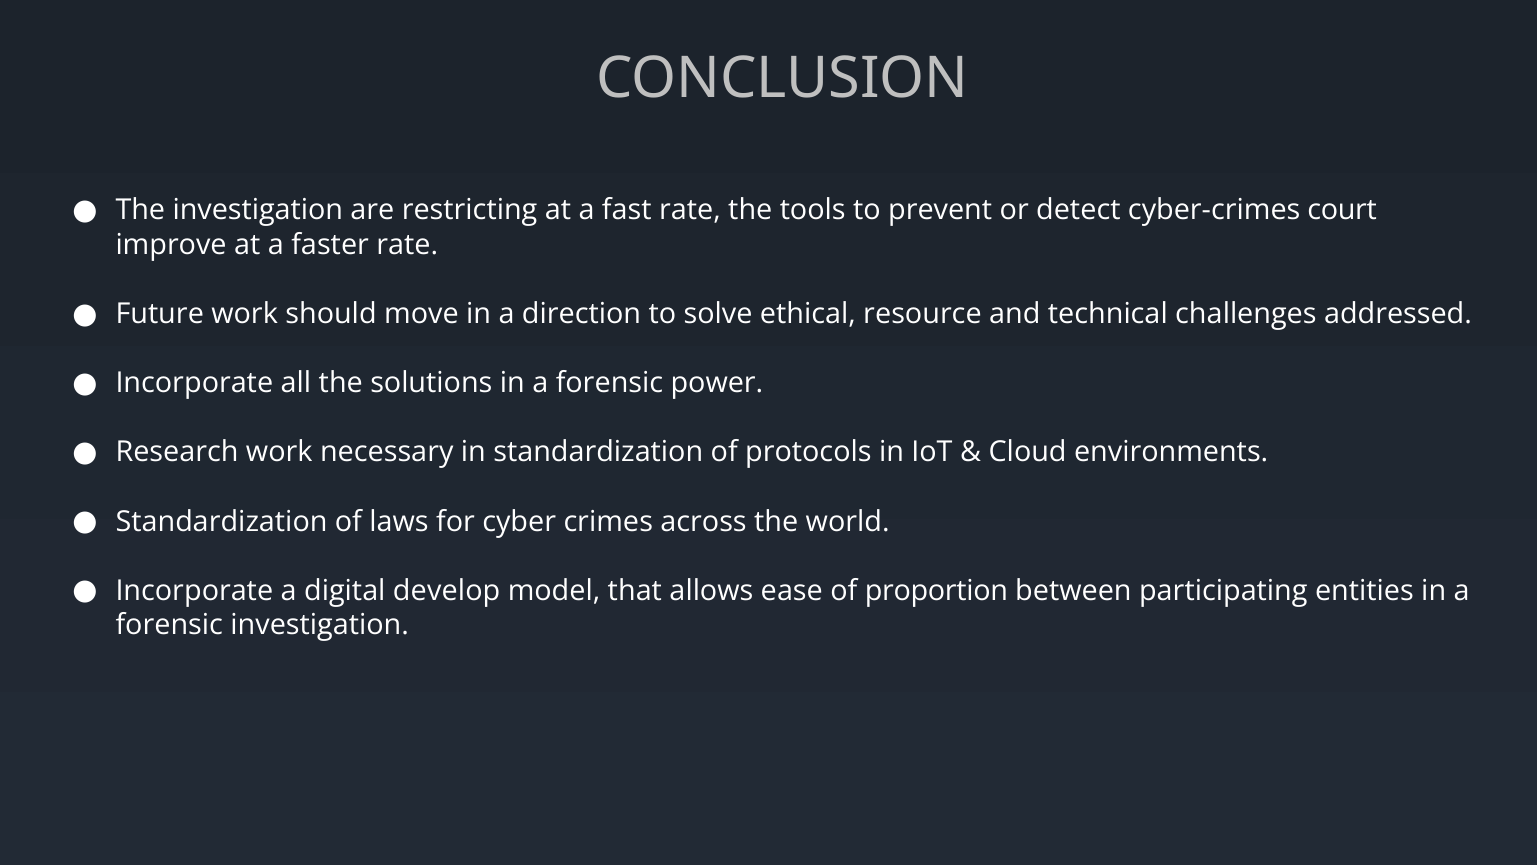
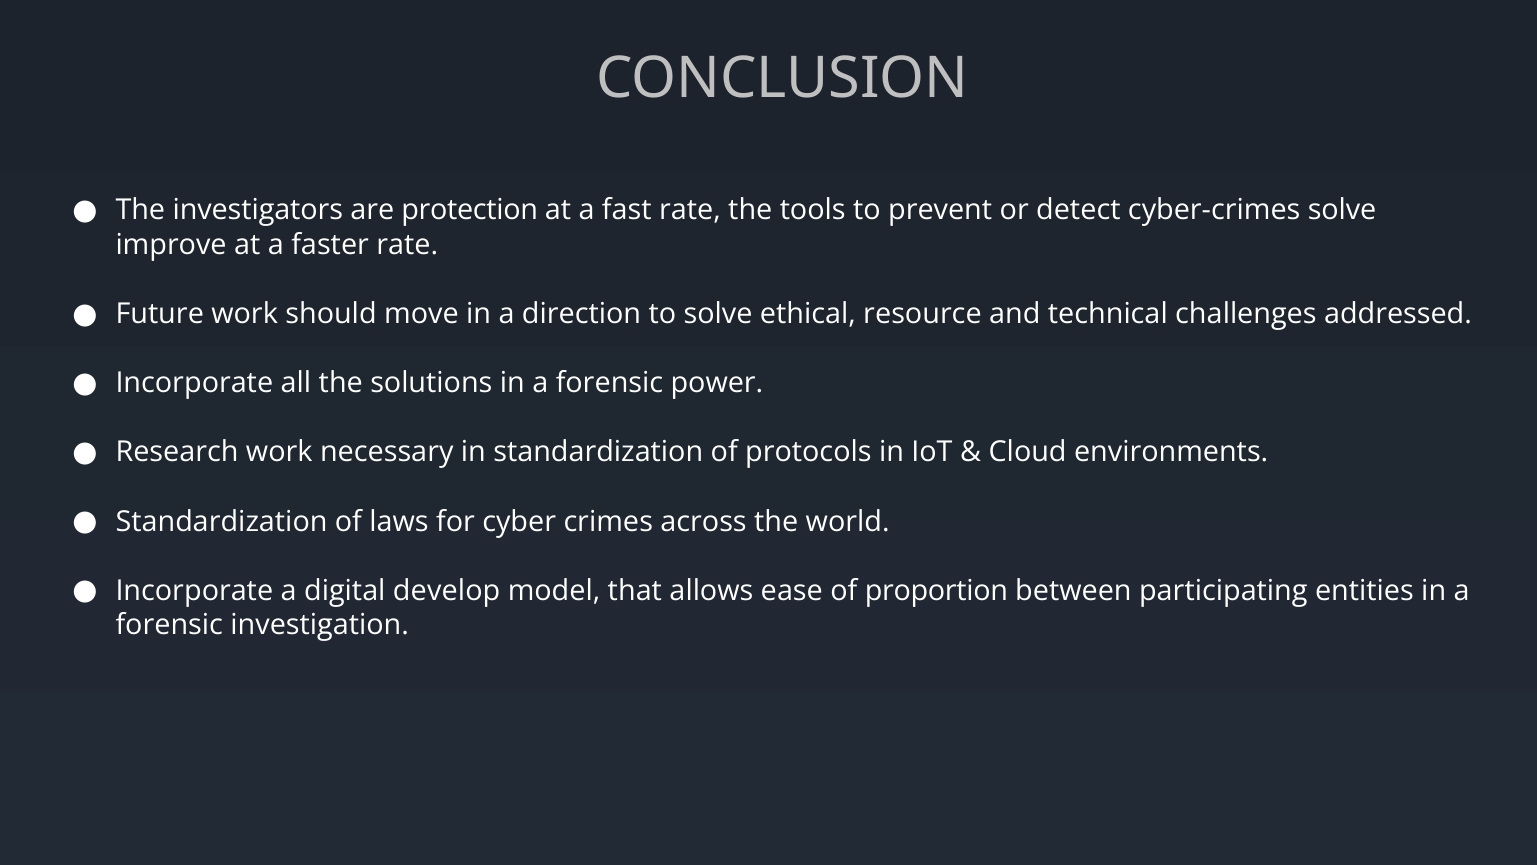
The investigation: investigation -> investigators (258, 210)
restricting: restricting -> protection (470, 210)
cyber-crimes court: court -> solve (1342, 210)
